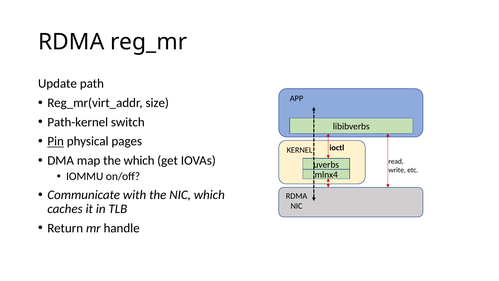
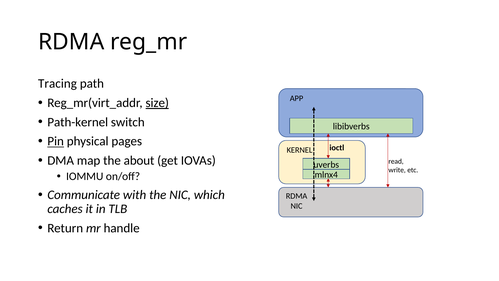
Update: Update -> Tracing (57, 84)
size underline: none -> present (157, 103)
the which: which -> about (139, 160)
